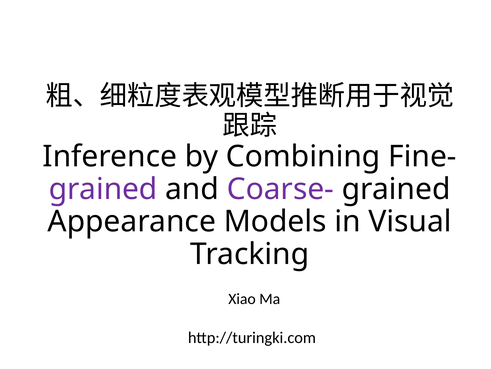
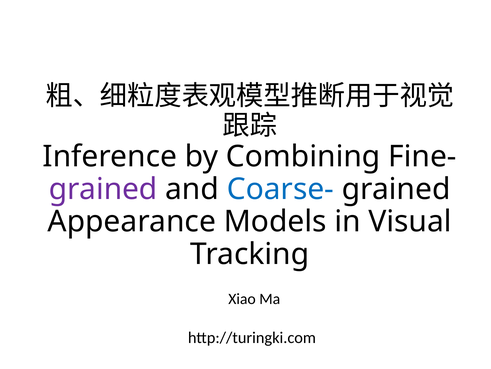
Coarse- colour: purple -> blue (280, 189)
